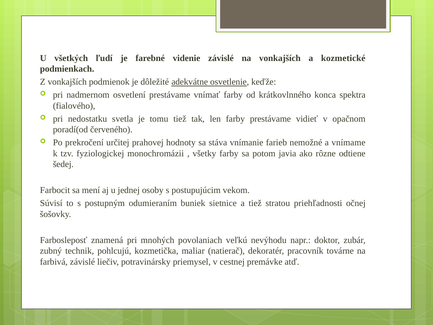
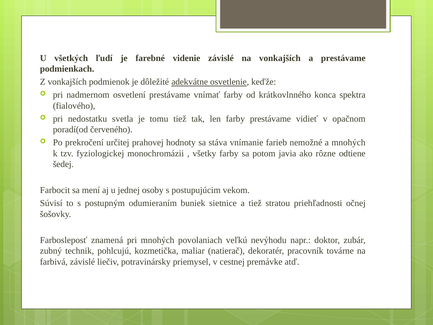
a kozmetické: kozmetické -> prestávame (343, 58)
a vnímame: vnímame -> mnohých (348, 142)
